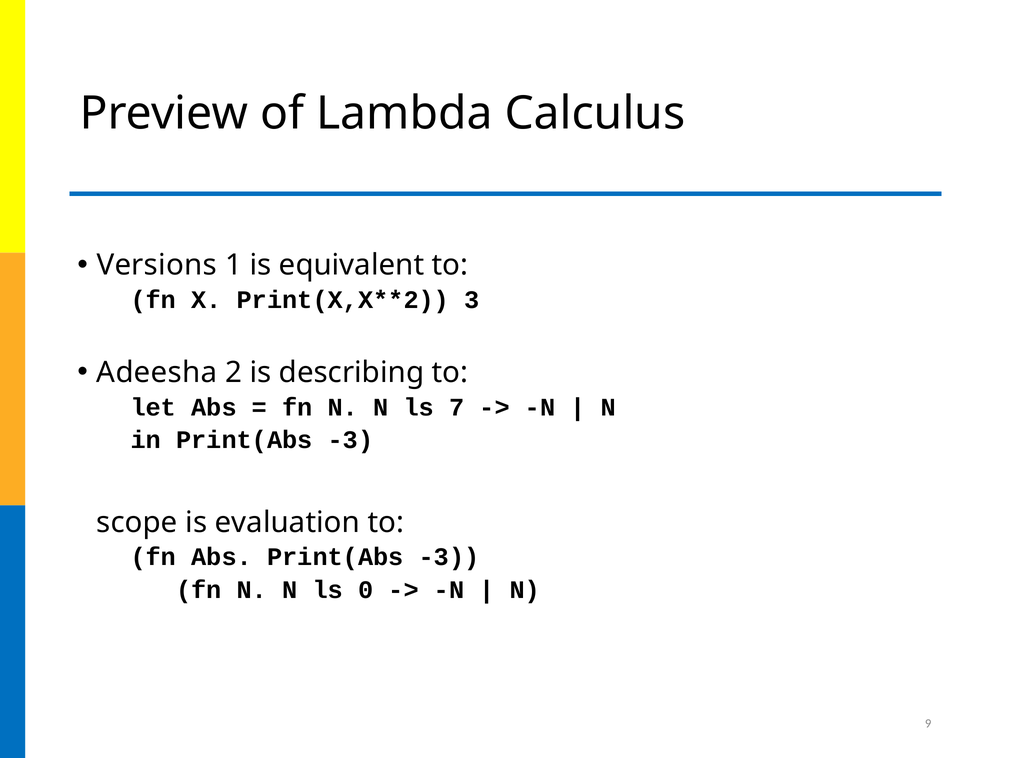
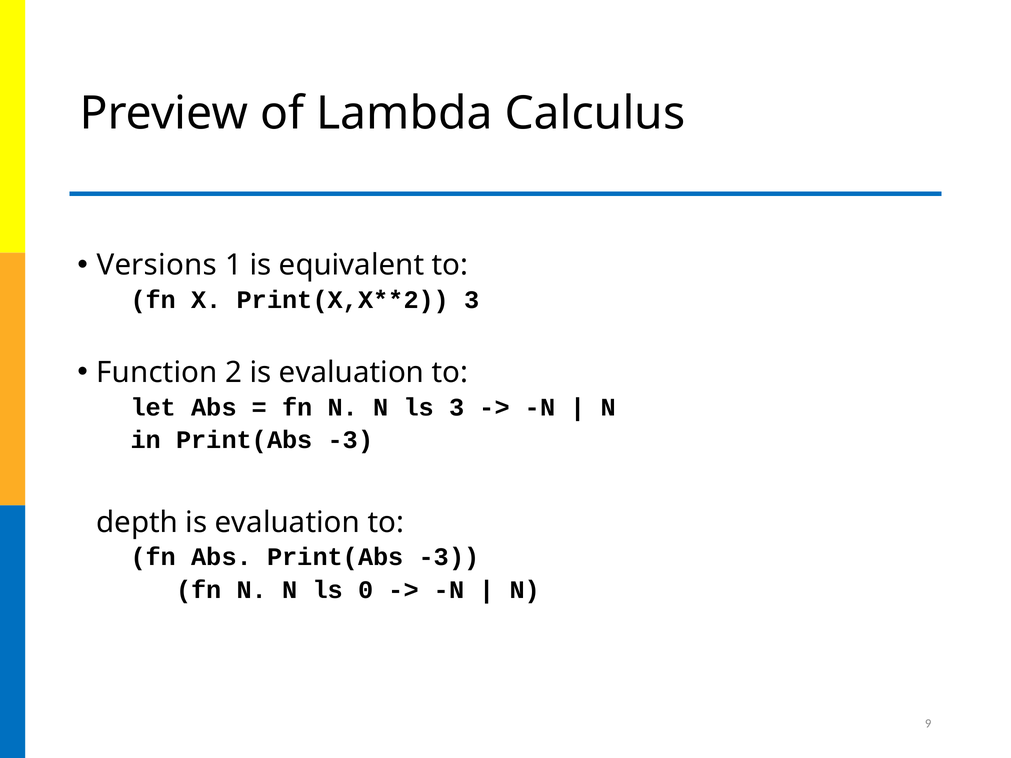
Adeesha: Adeesha -> Function (157, 373)
2 is describing: describing -> evaluation (352, 373)
ls 7: 7 -> 3 (457, 407)
scope: scope -> depth (137, 522)
